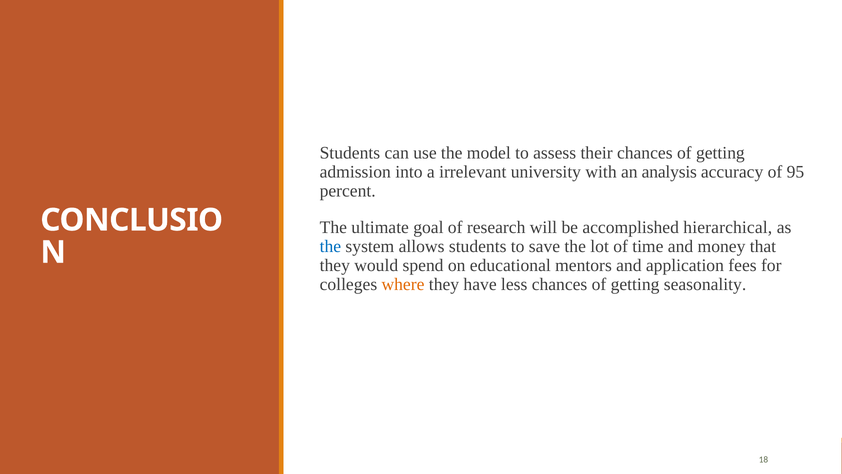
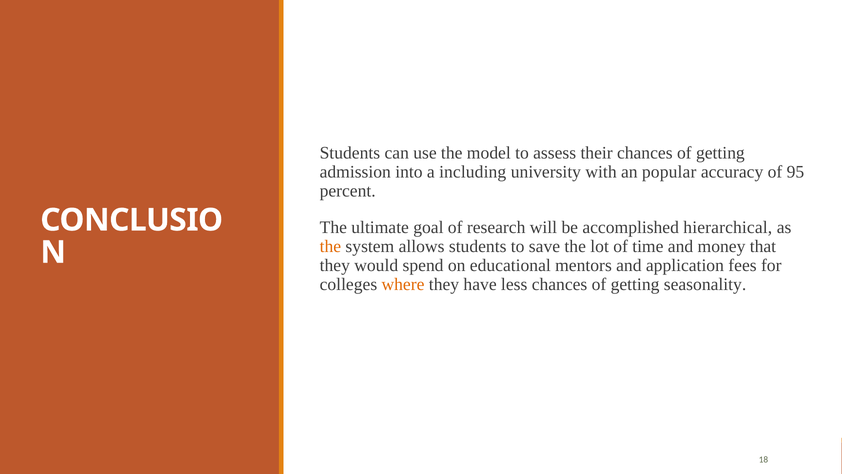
irrelevant: irrelevant -> including (473, 172)
analysis: analysis -> popular (669, 172)
the colour: blue -> orange (330, 246)
